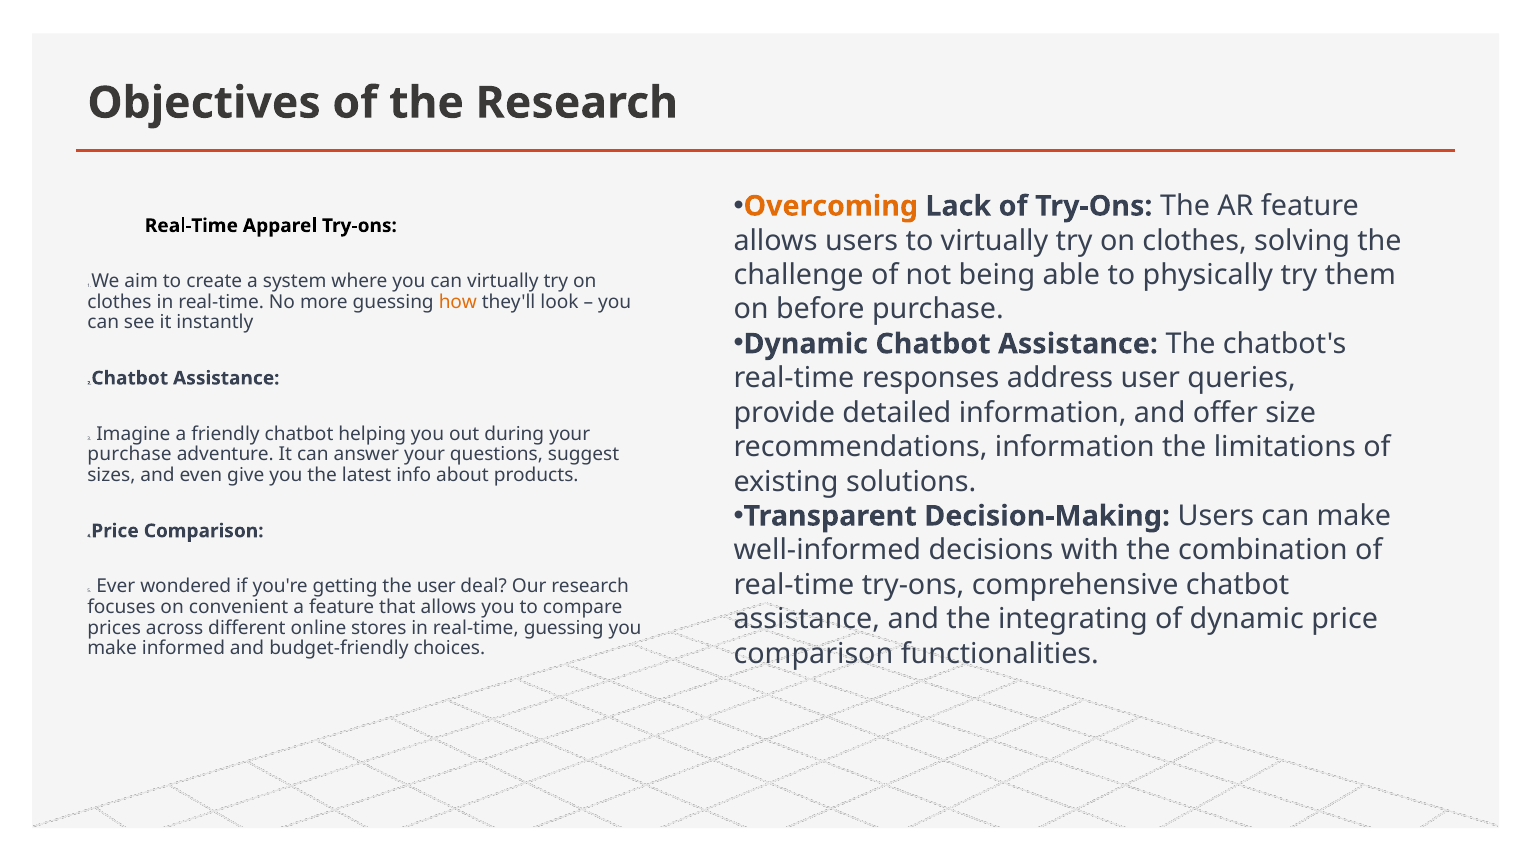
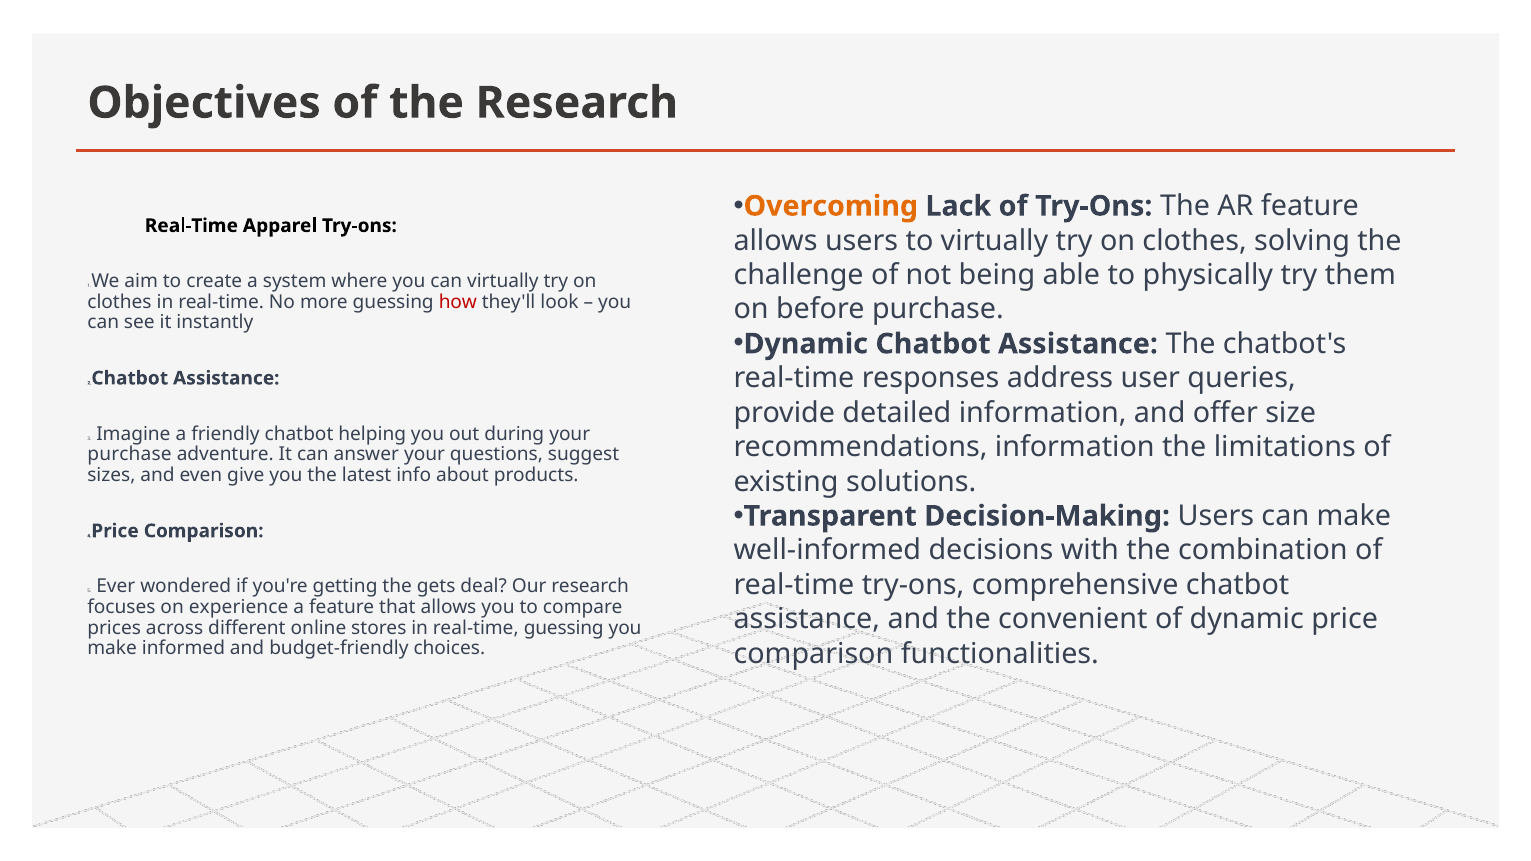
how colour: orange -> red (458, 302)
the user: user -> gets (436, 587)
convenient: convenient -> experience (239, 607)
integrating: integrating -> convenient (1073, 620)
